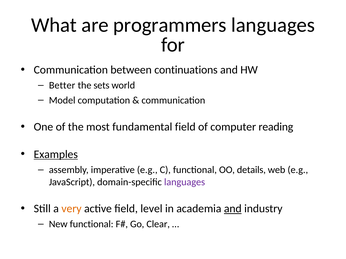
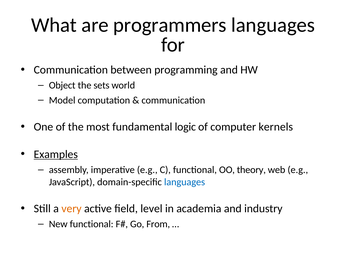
continuations: continuations -> programming (186, 70)
Better: Better -> Object (62, 86)
fundamental field: field -> logic (185, 127)
reading: reading -> kernels (276, 127)
details: details -> theory (251, 170)
languages colour: purple -> blue (185, 182)
and underline: present -> none (233, 209)
Clear: Clear -> From (158, 225)
